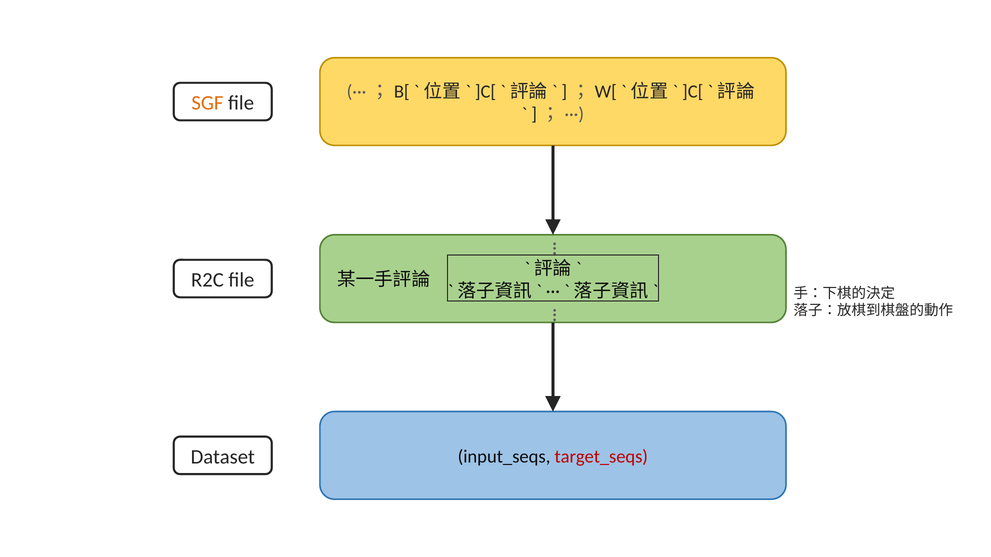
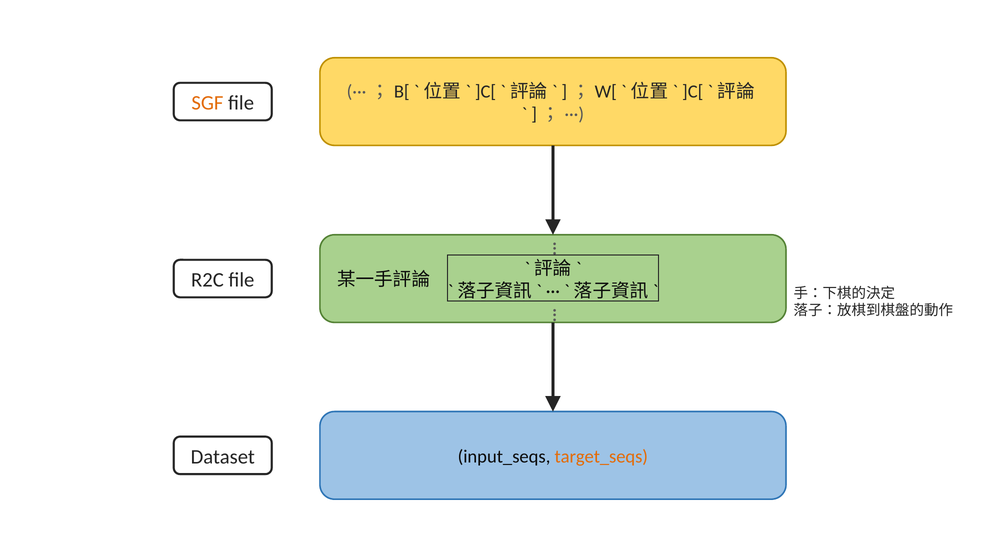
target_seqs colour: red -> orange (601, 457)
